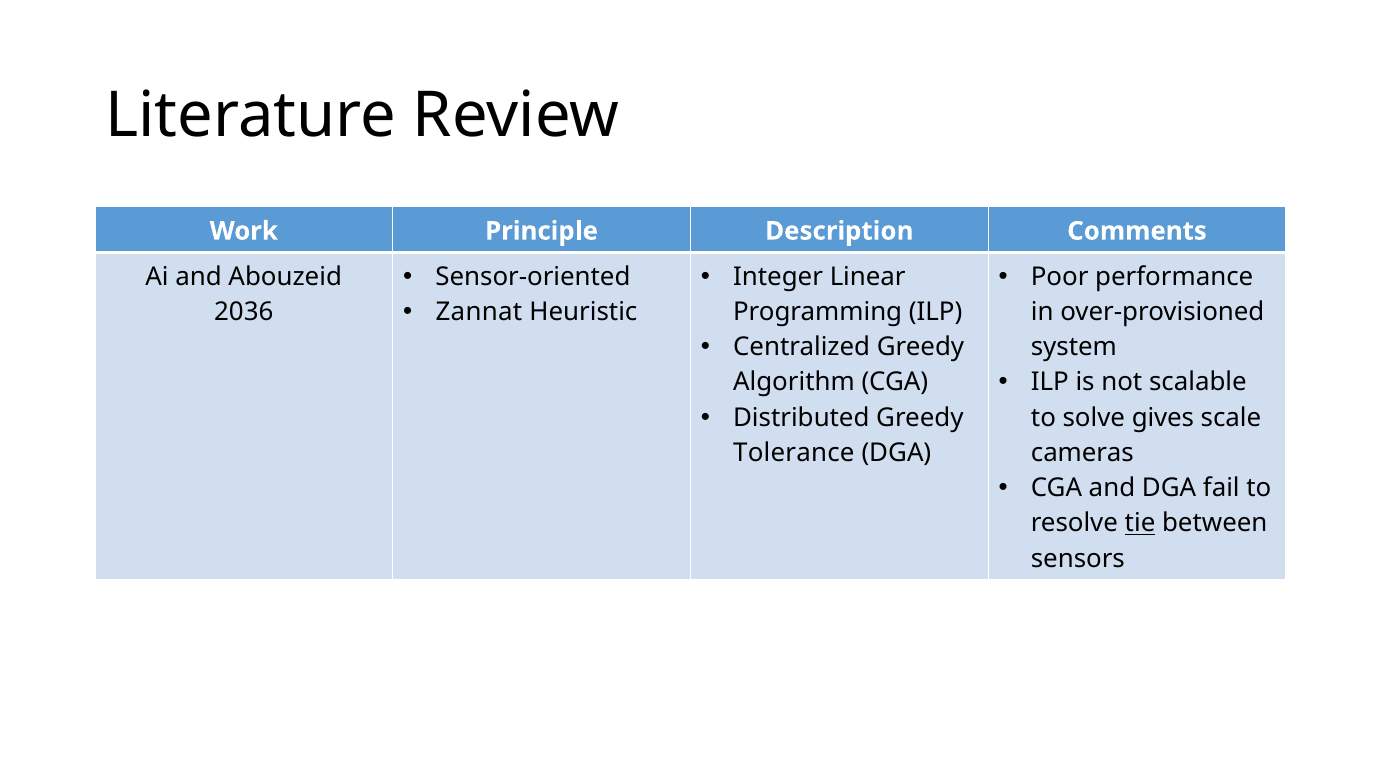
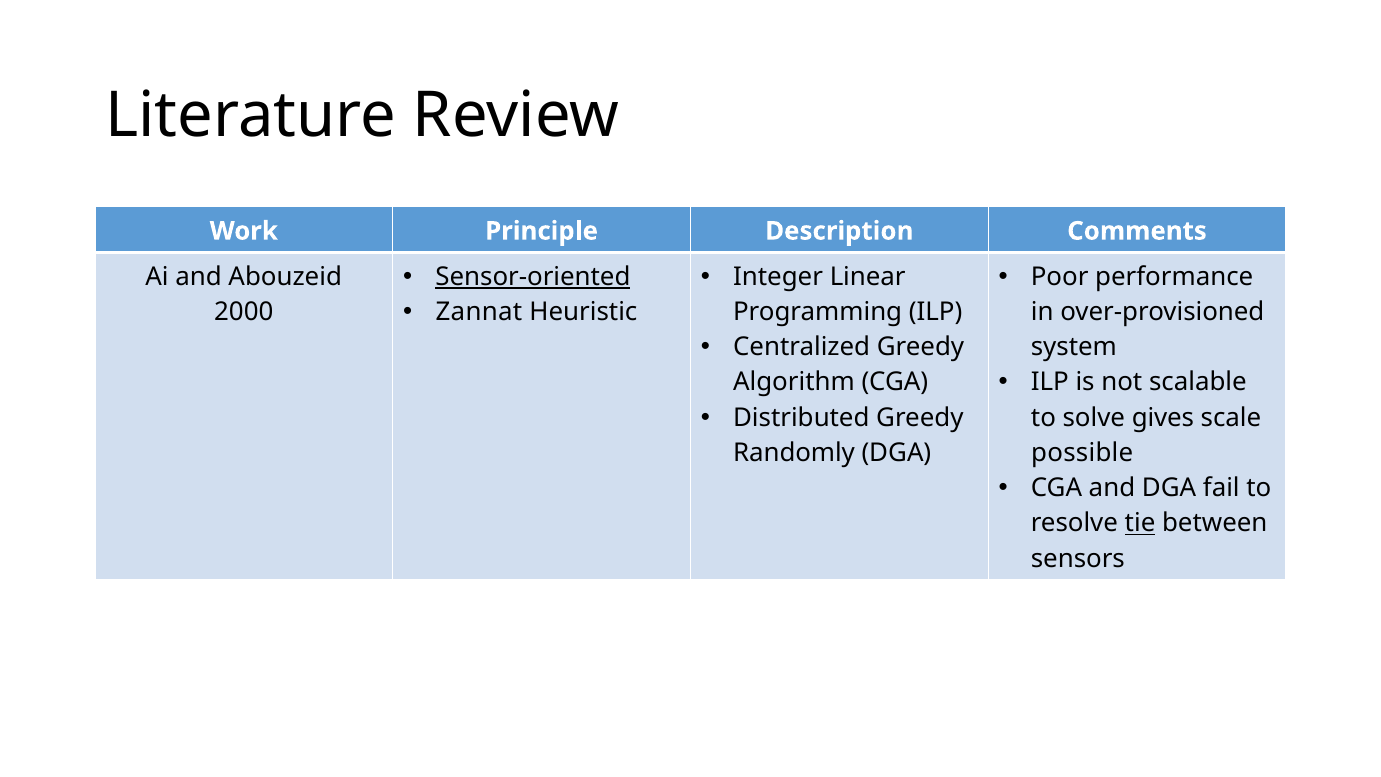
Sensor-oriented underline: none -> present (533, 277)
2036: 2036 -> 2000 (244, 312)
Tolerance: Tolerance -> Randomly (794, 453)
cameras: cameras -> possible (1082, 453)
